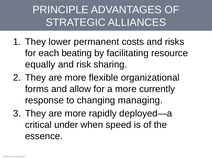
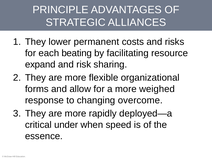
equally: equally -> expand (40, 64)
currently: currently -> weighed (157, 89)
managing: managing -> overcome (140, 100)
